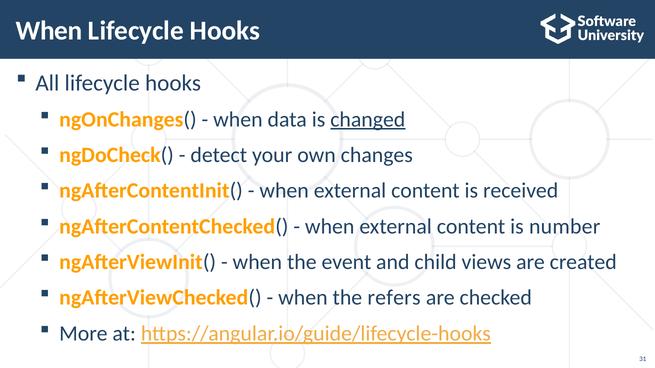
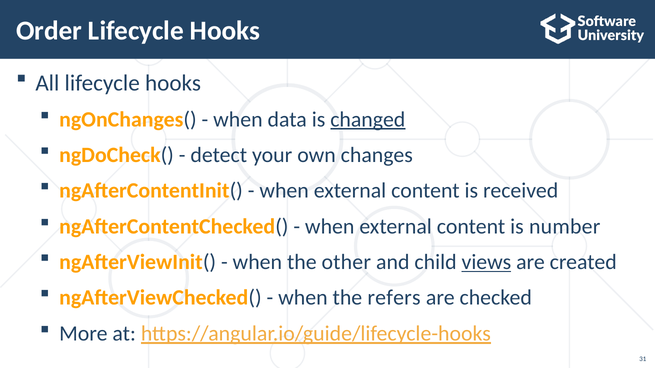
When: When -> Order (49, 31)
event: event -> other (346, 262)
views underline: none -> present (486, 262)
